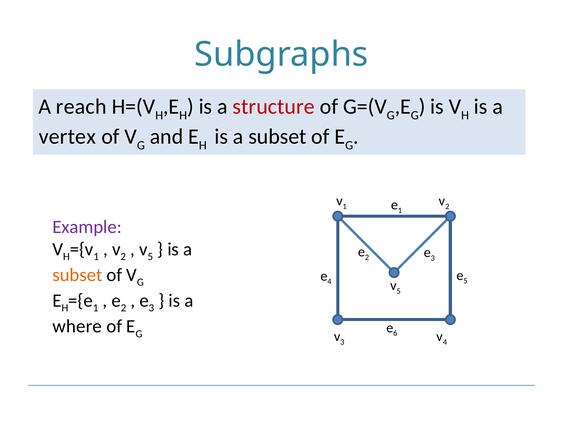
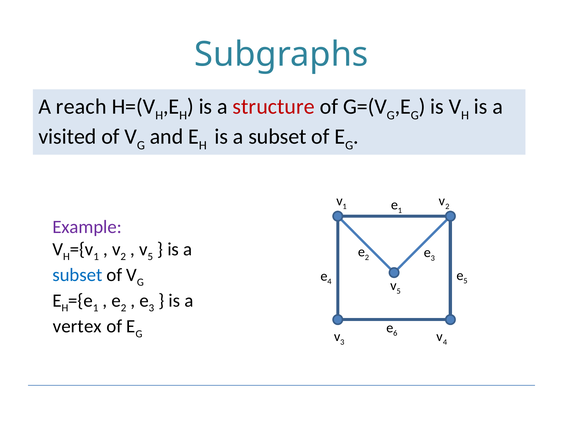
vertex: vertex -> visited (67, 136)
subset colour: orange -> blue (77, 275)
where: where -> vertex (77, 326)
